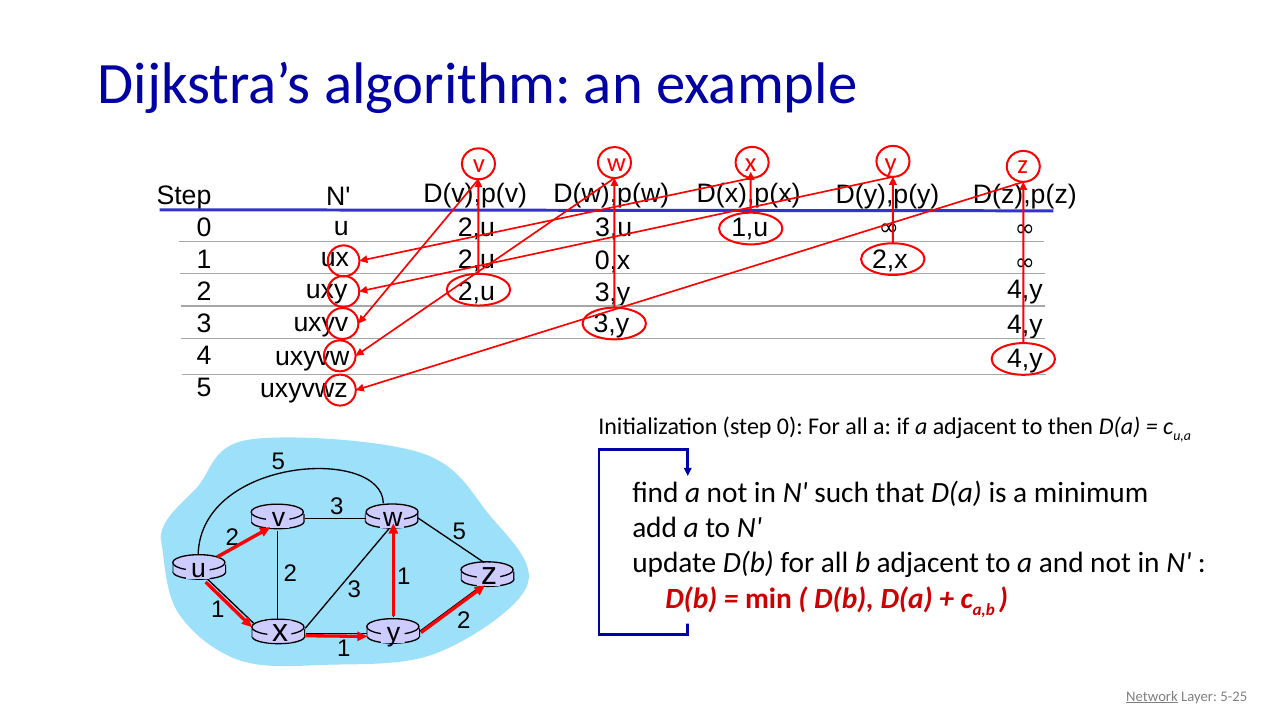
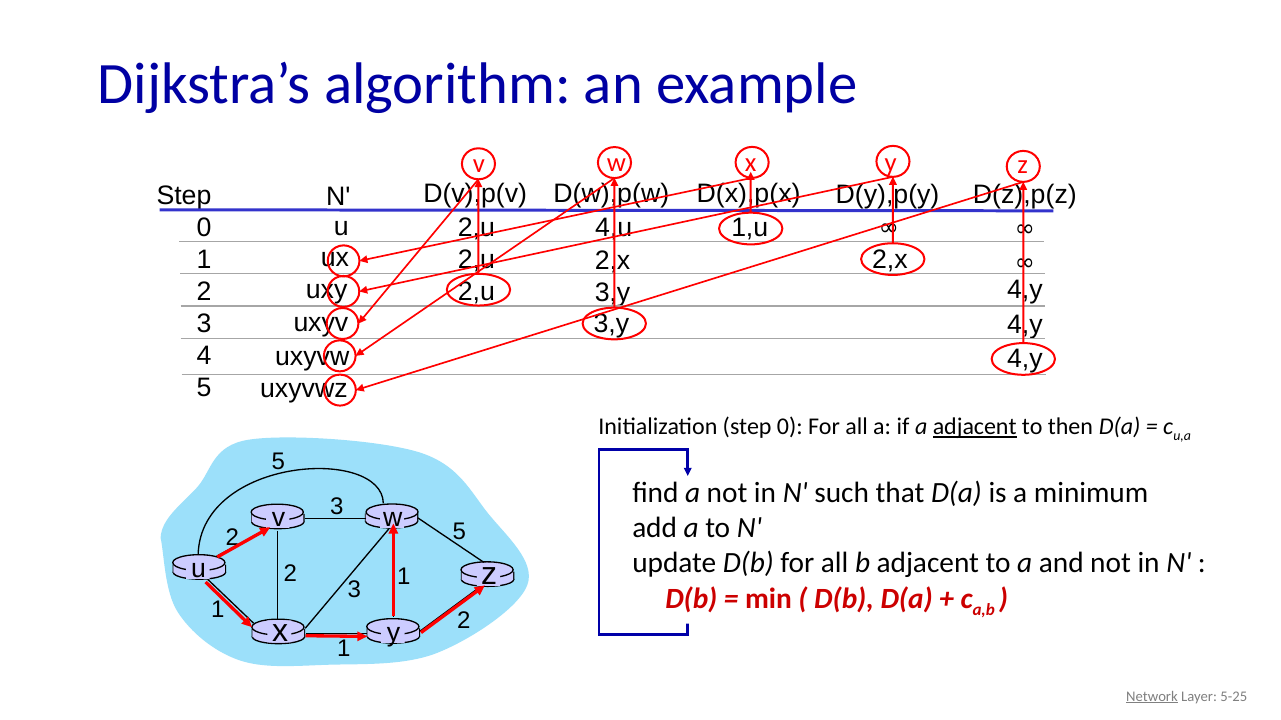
3,u: 3,u -> 4,u (614, 228)
0,x: 0,x -> 2,x (613, 261)
adjacent underline: none -> present (975, 427)
